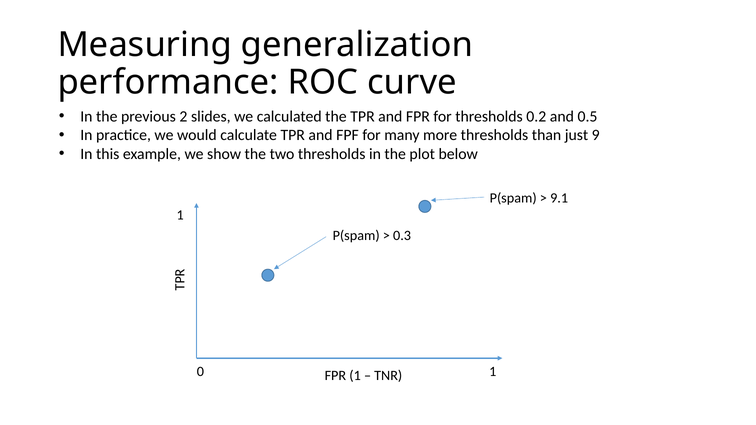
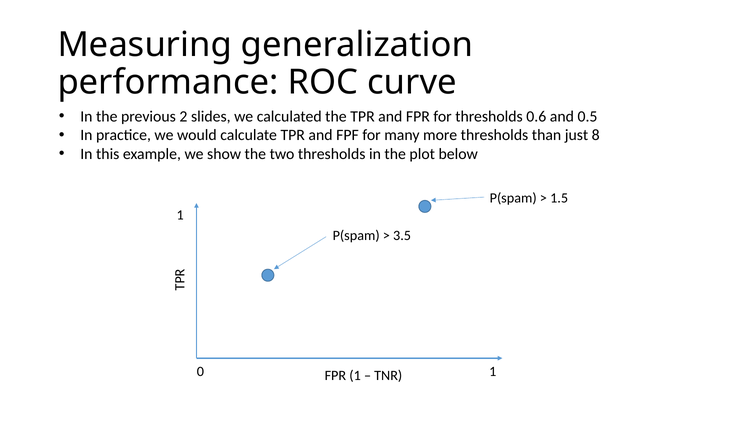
0.2: 0.2 -> 0.6 (536, 116)
9: 9 -> 8 (596, 135)
9.1: 9.1 -> 1.5 (559, 198)
0.3: 0.3 -> 3.5 (402, 236)
